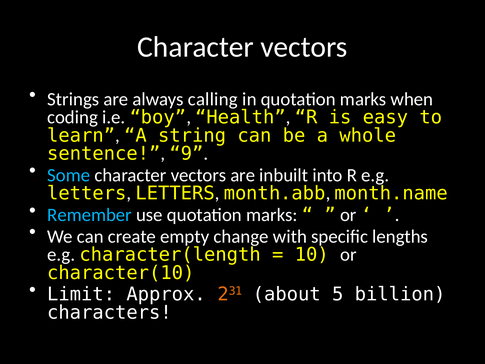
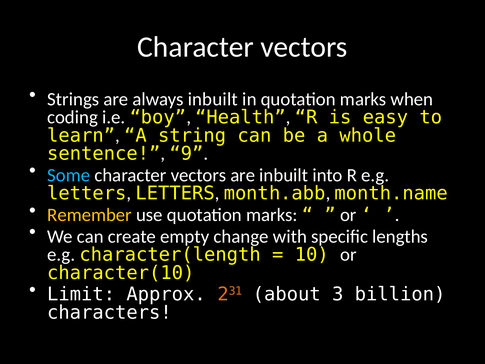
always calling: calling -> inbuilt (213, 99)
Remember colour: light blue -> yellow (90, 215)
5: 5 -> 3 (338, 294)
